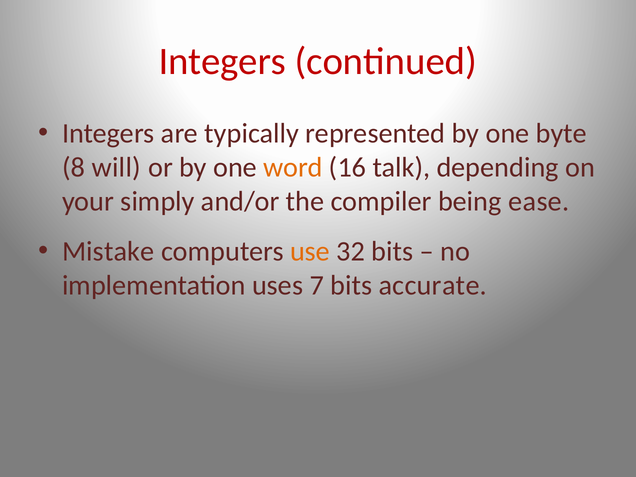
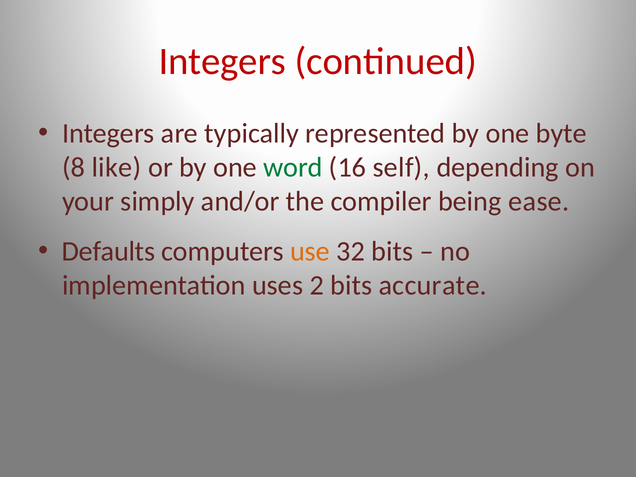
will: will -> like (116, 167)
word colour: orange -> green (293, 167)
talk: talk -> self (401, 167)
Mistake: Mistake -> Defaults (108, 251)
7: 7 -> 2 (317, 285)
